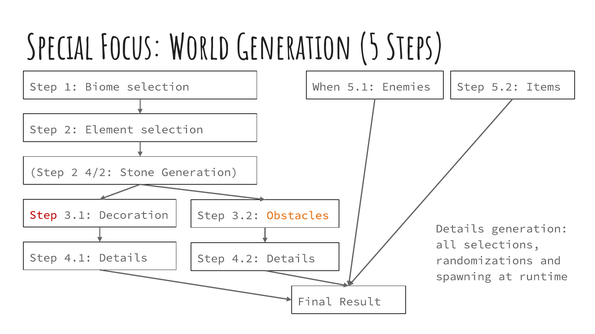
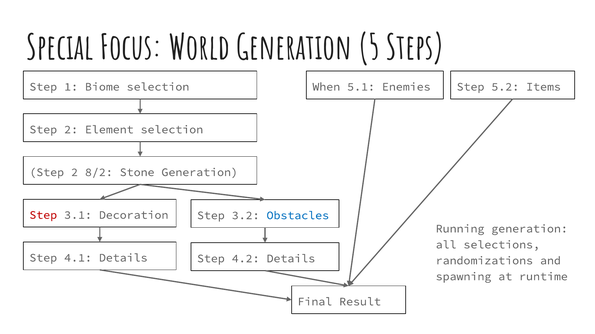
4/2: 4/2 -> 8/2 (99, 173)
Obstacles colour: orange -> blue (298, 216)
Details: Details -> Running (460, 229)
